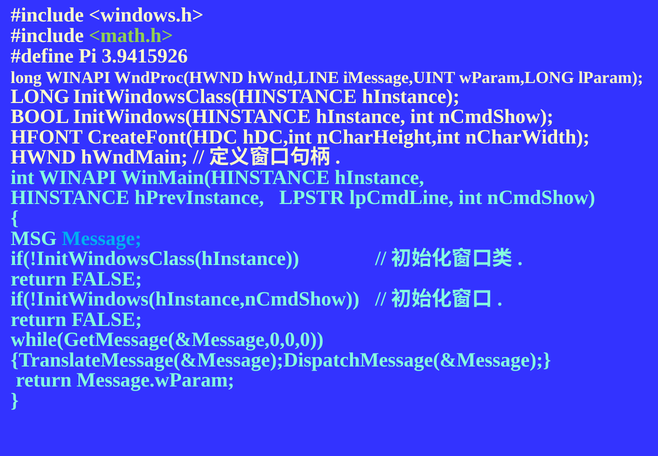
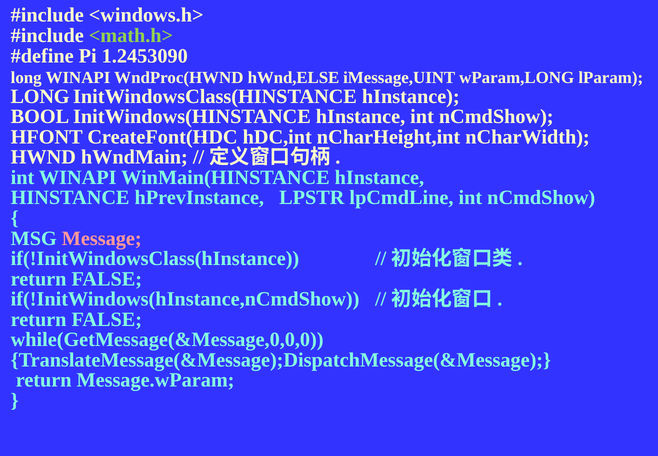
3.9415926: 3.9415926 -> 1.2453090 (145, 56)
hWnd,LINE: hWnd,LINE -> hWnd,ELSE (293, 78)
Message colour: light blue -> pink (102, 238)
